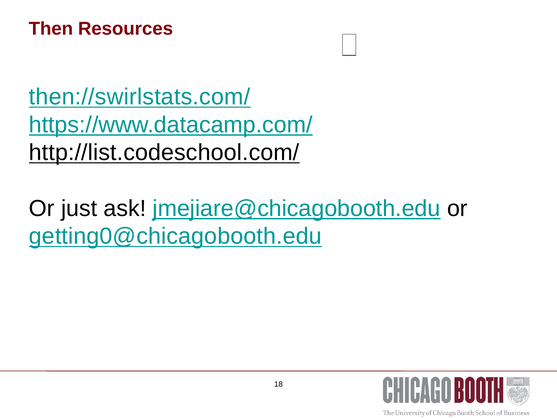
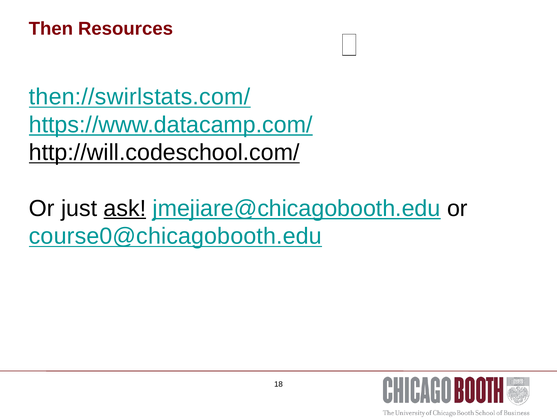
http://list.codeschool.com/: http://list.codeschool.com/ -> http://will.codeschool.com/ (164, 153)
ask underline: none -> present (125, 208)
getting0@chicagobooth.edu: getting0@chicagobooth.edu -> course0@chicagobooth.edu (175, 236)
